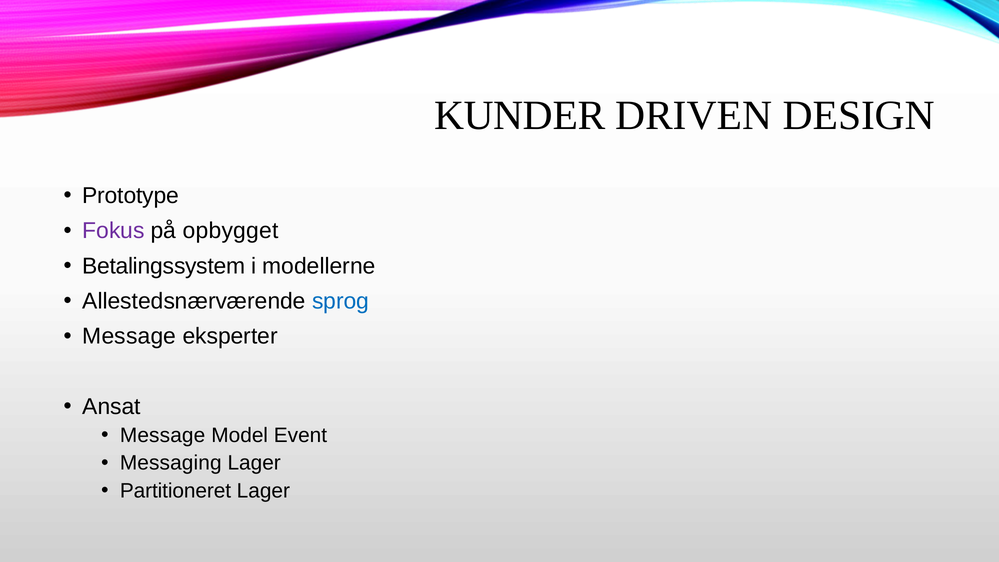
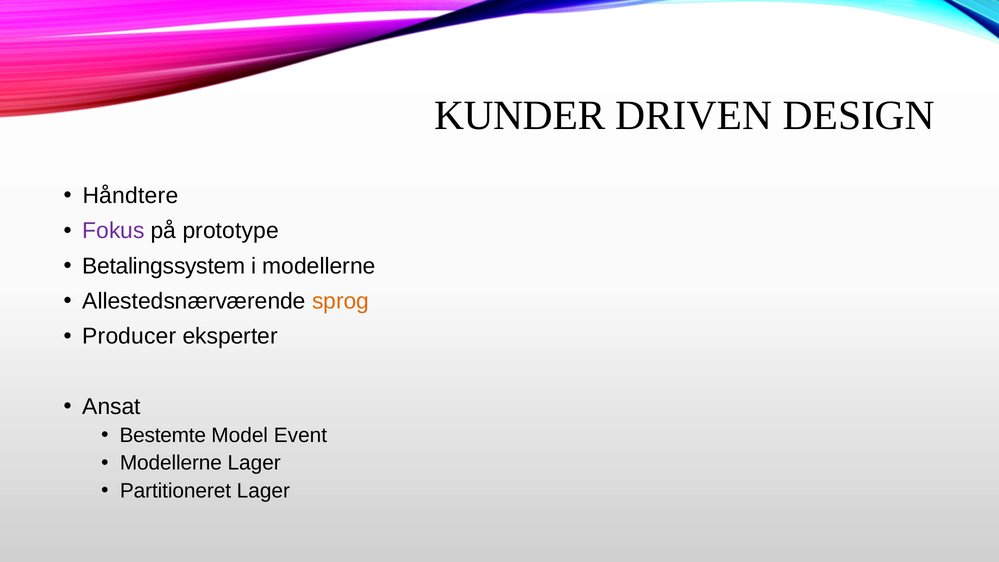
Prototype: Prototype -> Håndtere (130, 196)
opbygget: opbygget -> prototype (231, 231)
sprog colour: blue -> orange (341, 301)
Message: Message -> Producer (129, 336)
Message: Message -> Bestemte (163, 435)
Messaging: Messaging -> Modellerne (171, 463)
